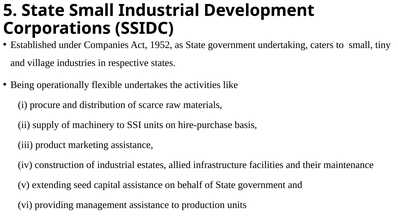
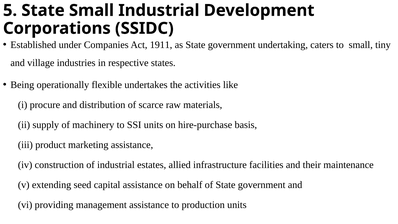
1952: 1952 -> 1911 (161, 45)
